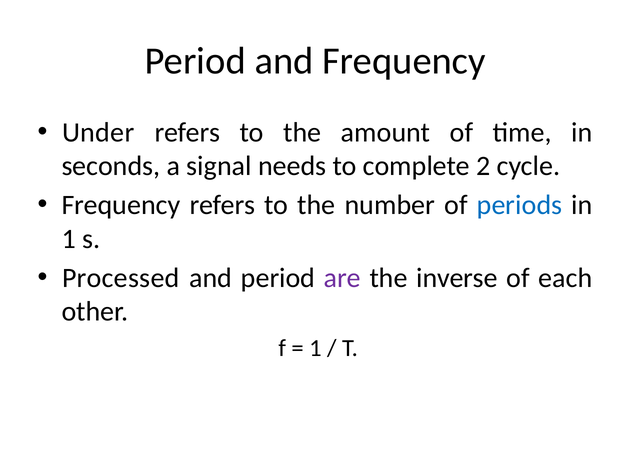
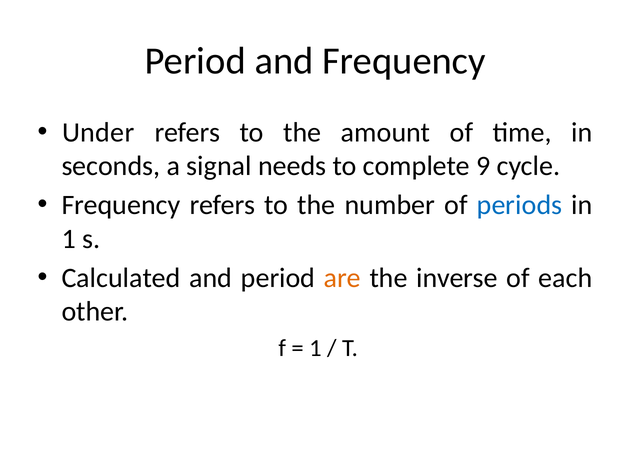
2: 2 -> 9 (483, 166)
Processed: Processed -> Calculated (121, 278)
are colour: purple -> orange (342, 278)
